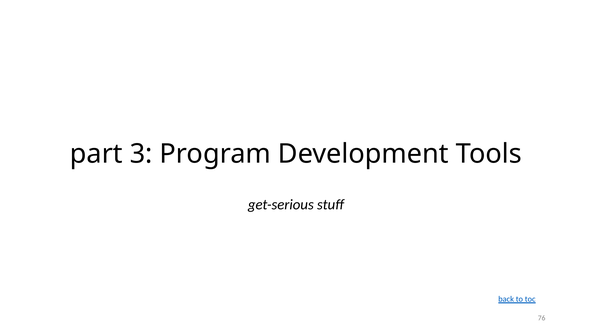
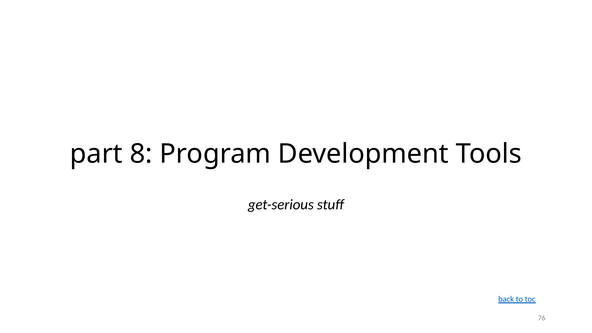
3: 3 -> 8 (141, 154)
